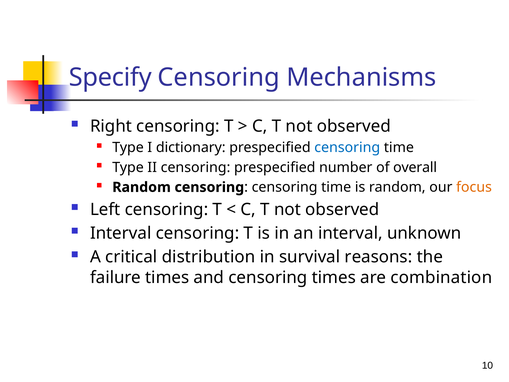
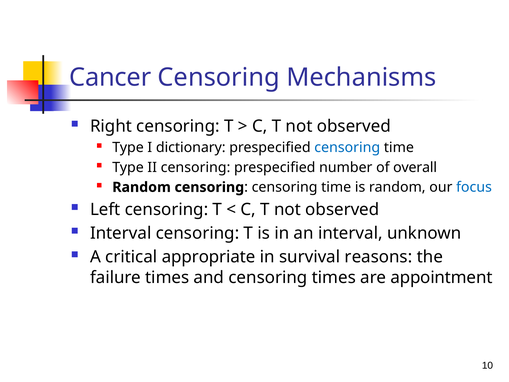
Specify: Specify -> Cancer (110, 77)
focus colour: orange -> blue (474, 187)
distribution: distribution -> appropriate (209, 257)
combination: combination -> appointment (441, 277)
